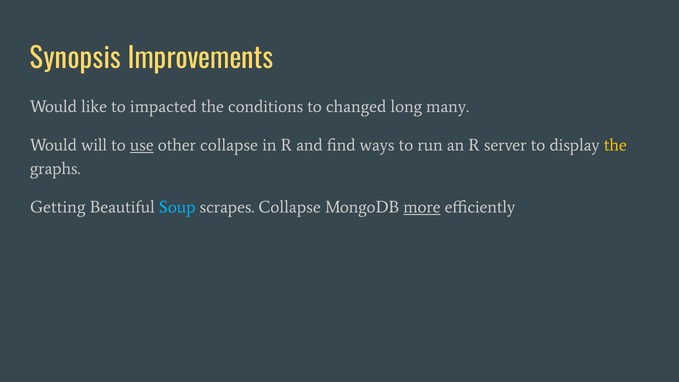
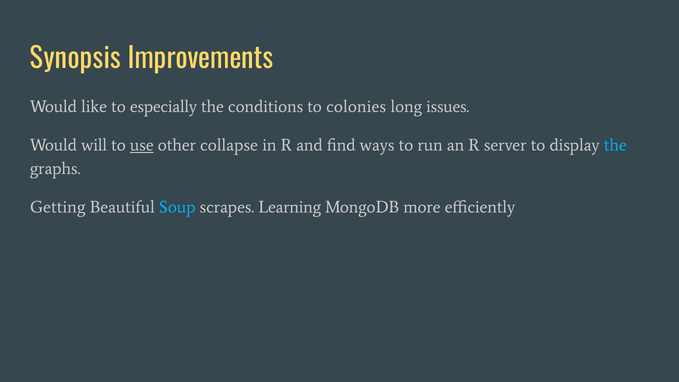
impacted: impacted -> especially (164, 107)
changed: changed -> colonies (356, 107)
many: many -> issues (448, 107)
the colour: yellow -> light blue (615, 145)
scrapes Collapse: Collapse -> Learning (290, 207)
more underline: present -> none (422, 207)
